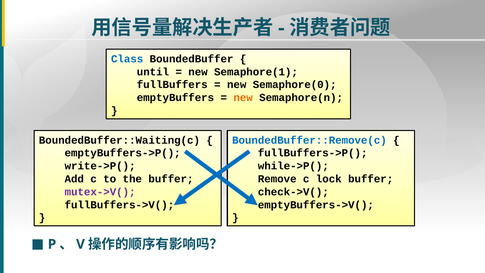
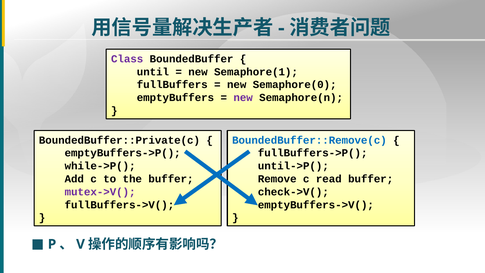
Class colour: blue -> purple (127, 59)
new colour: orange -> purple (243, 98)
BoundedBuffer::Waiting(c: BoundedBuffer::Waiting(c -> BoundedBuffer::Private(c (119, 140)
write->P(: write->P( -> while->P( (100, 166)
while->P(: while->P( -> until->P( (293, 166)
lock: lock -> read (329, 179)
